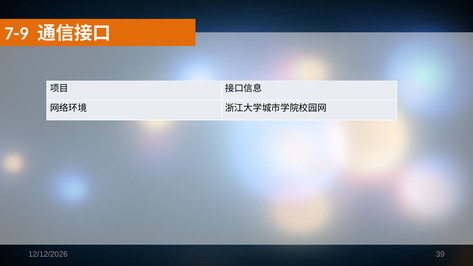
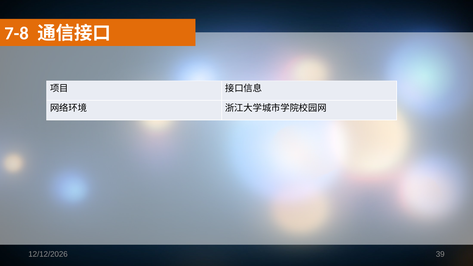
7-9: 7-9 -> 7-8 (17, 34)
